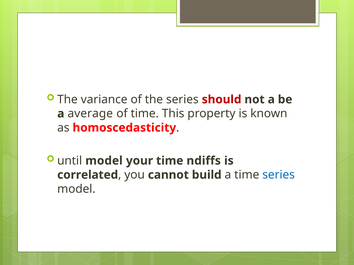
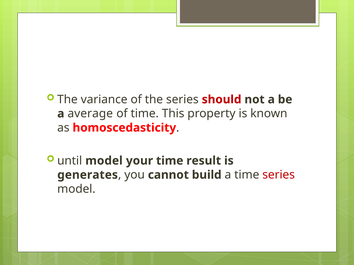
ndiffs: ndiffs -> result (204, 161)
correlated: correlated -> generates (88, 175)
series colour: blue -> red (279, 175)
